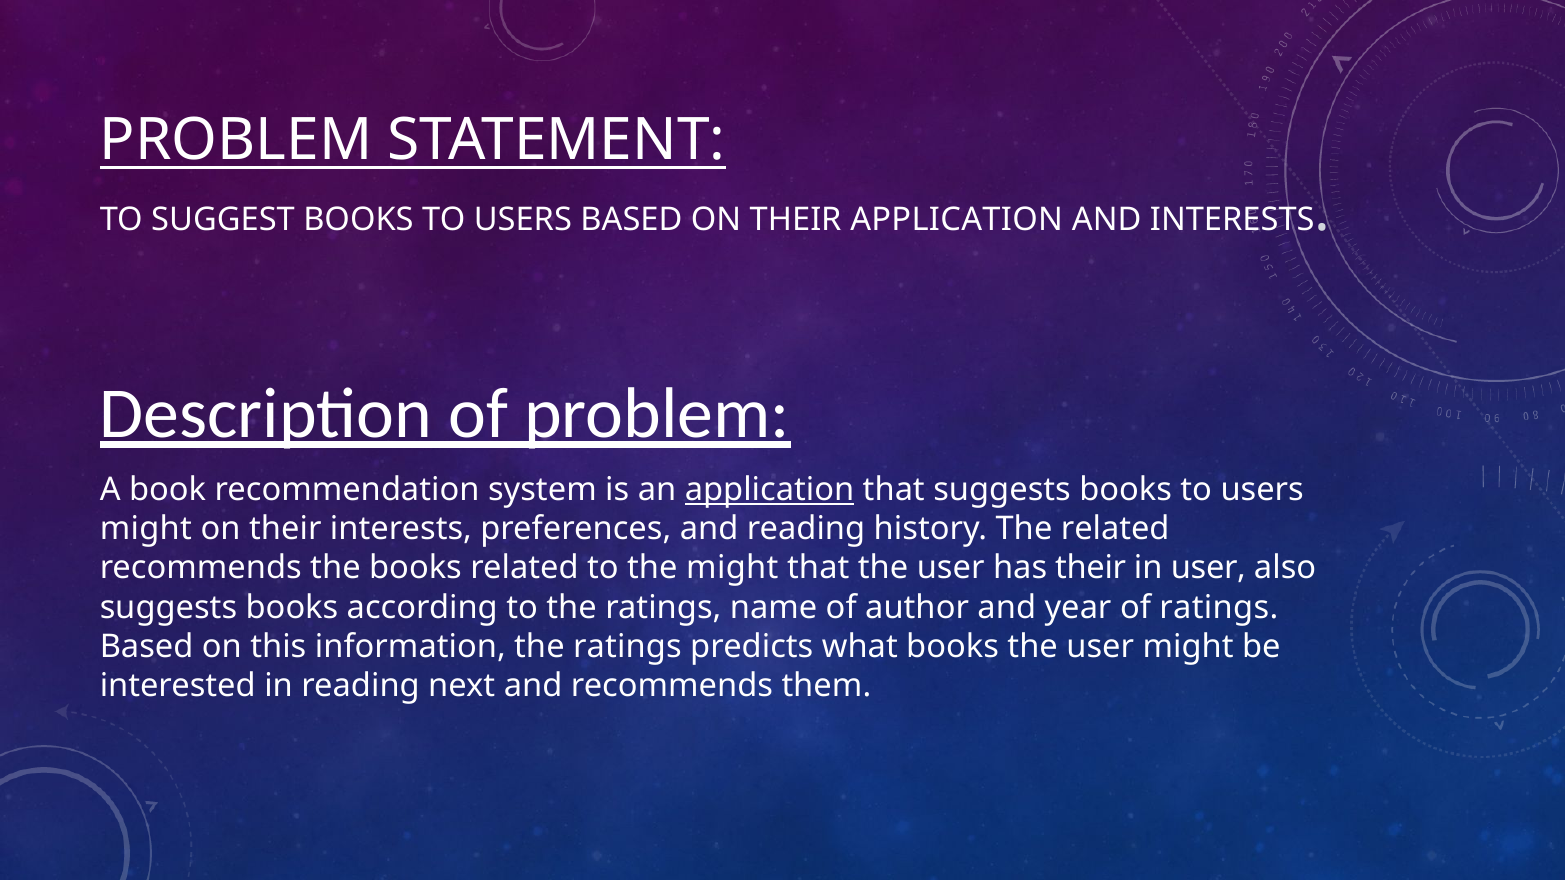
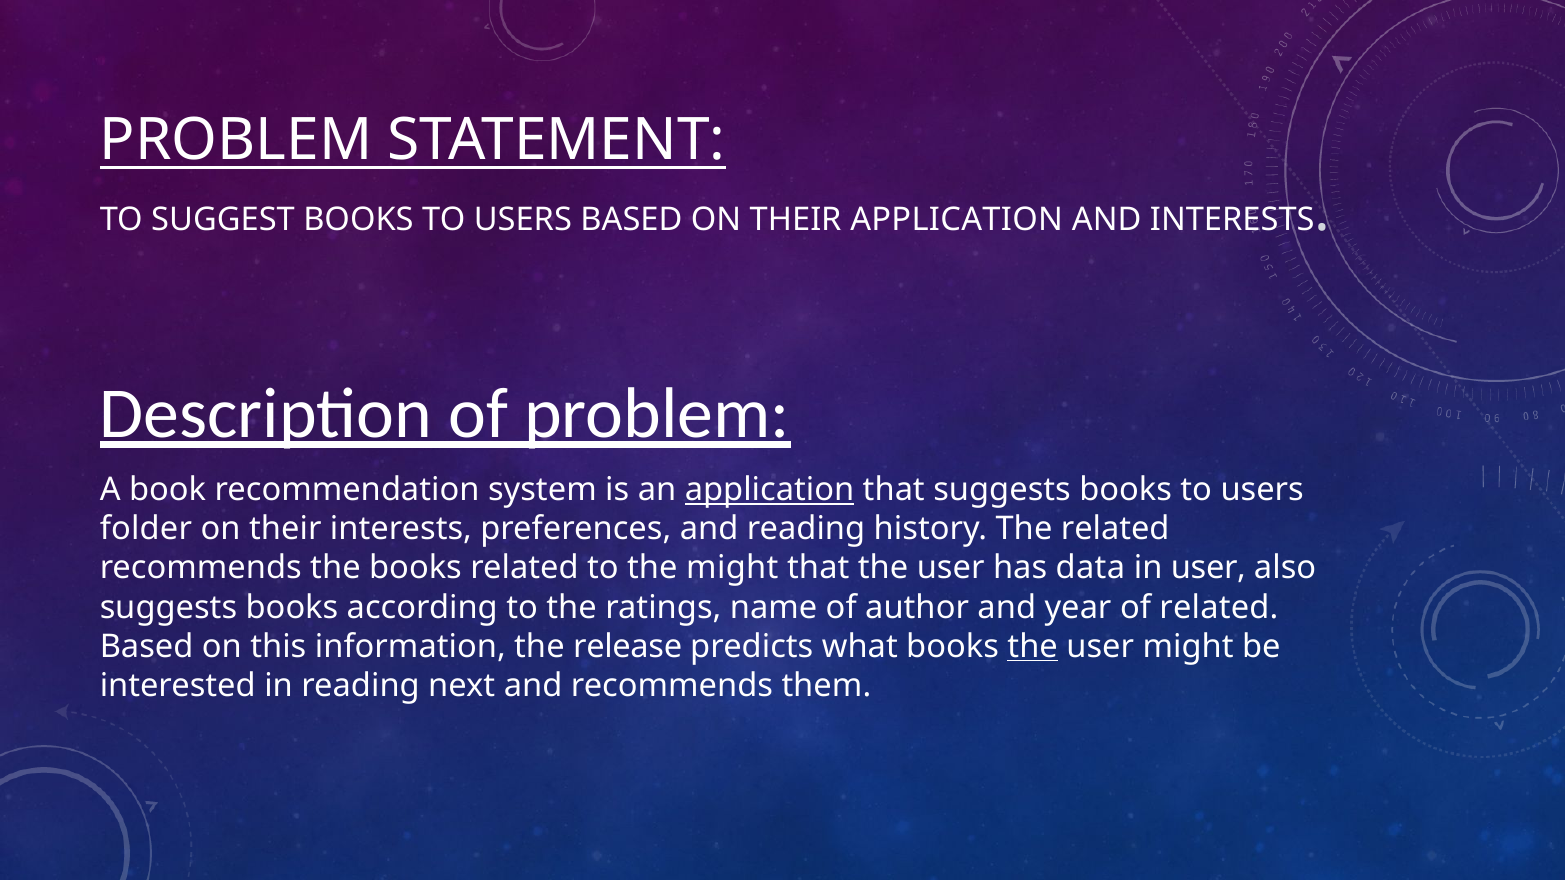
might: might -> folder (146, 529)
has their: their -> data (1090, 568)
of ratings: ratings -> related (1219, 608)
information the ratings: ratings -> release (628, 647)
the underline: none -> present (1033, 647)
